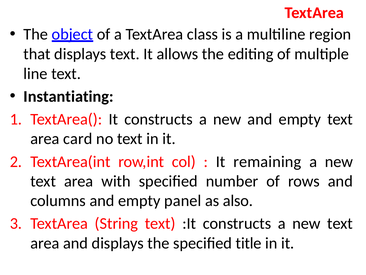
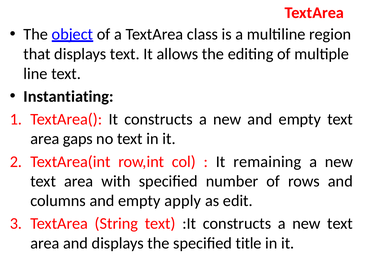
card: card -> gaps (78, 139)
panel: panel -> apply (183, 200)
also: also -> edit (238, 200)
